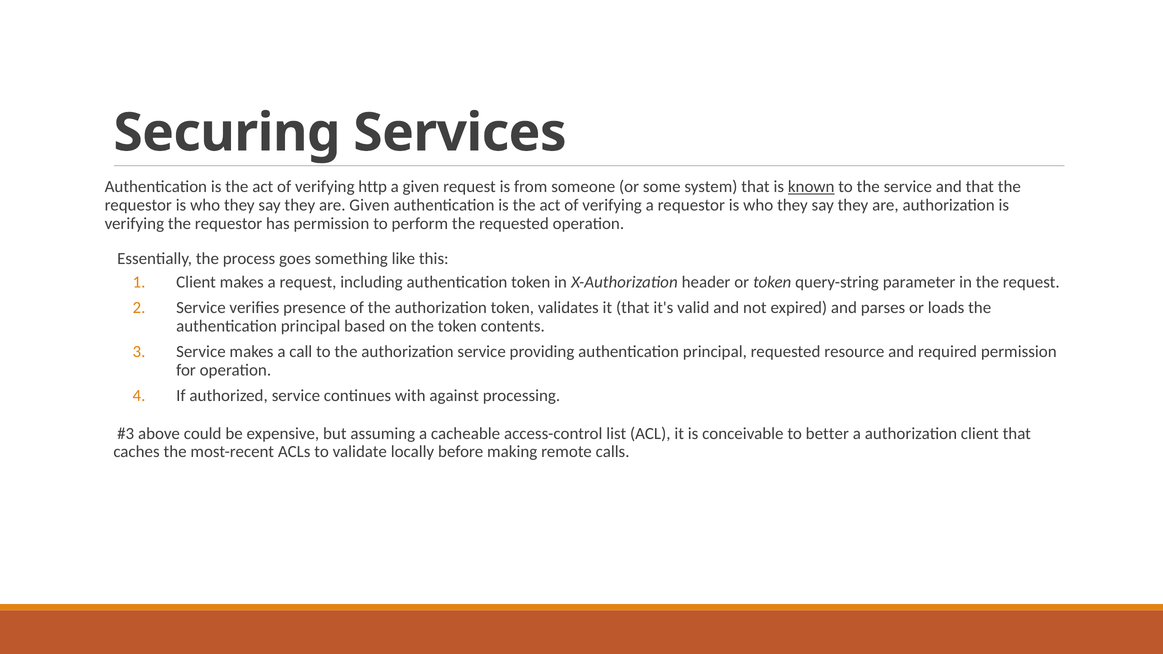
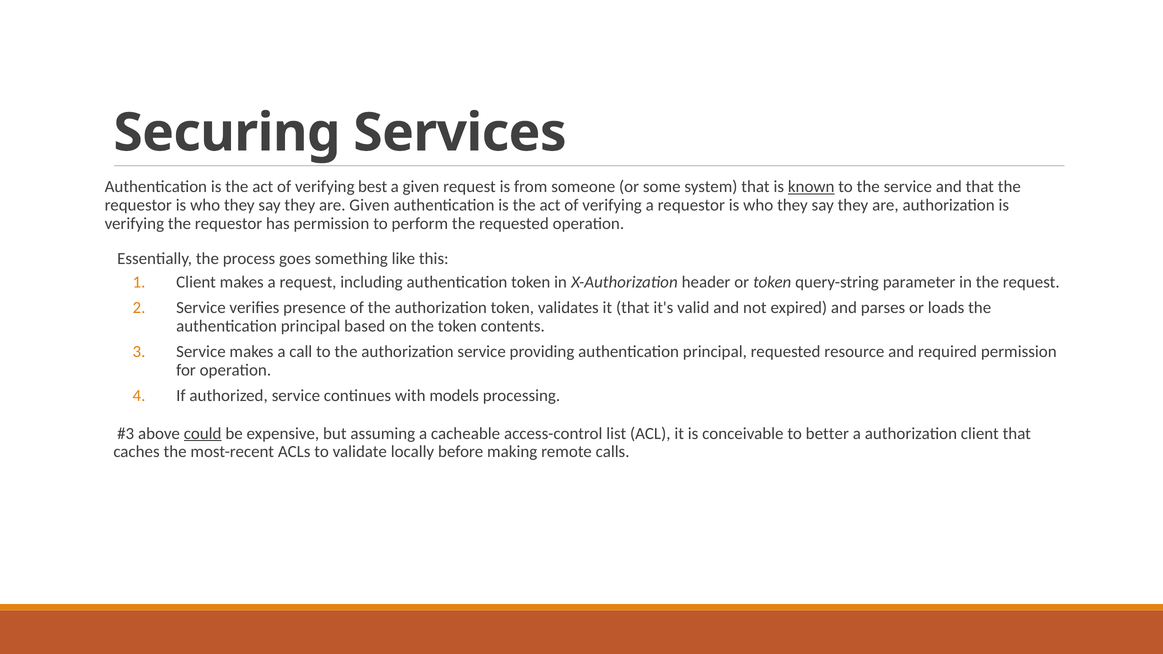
http: http -> best (373, 187)
against: against -> models (454, 396)
could underline: none -> present (203, 434)
